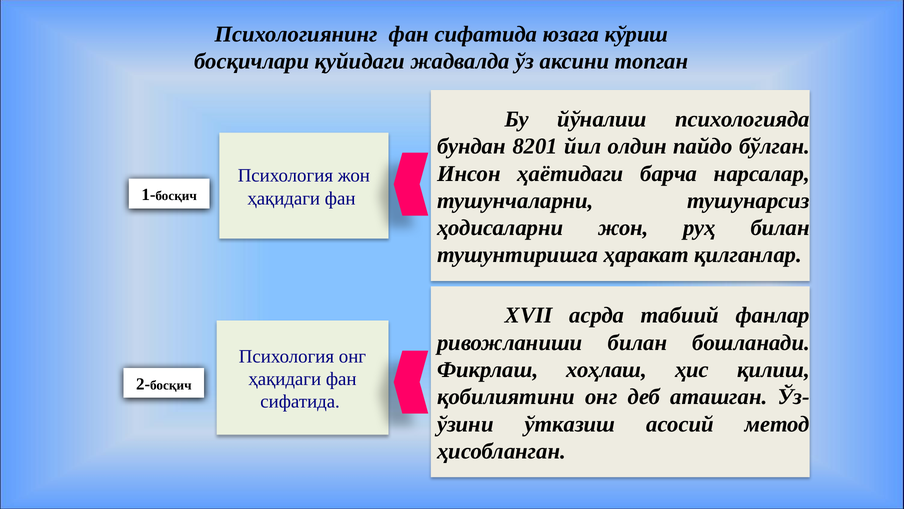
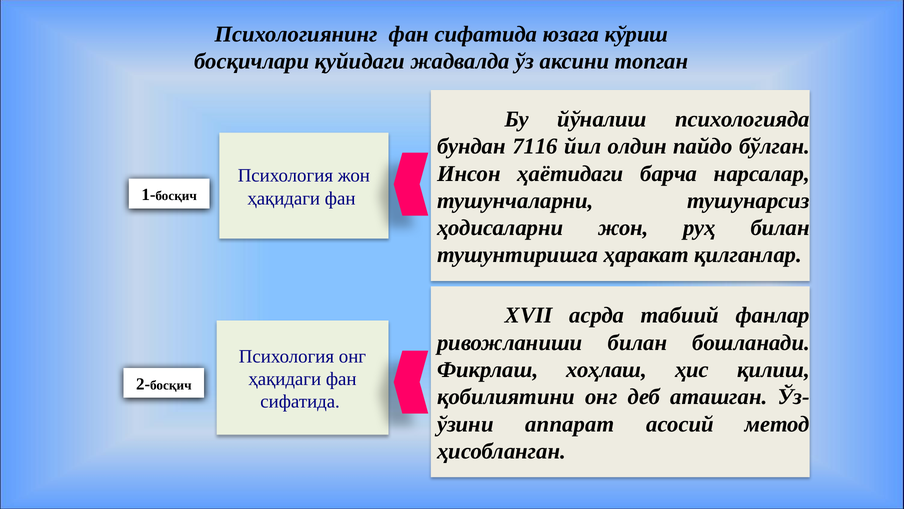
8201: 8201 -> 7116 (535, 146)
ўтказиш: ўтказиш -> аппарат (570, 424)
